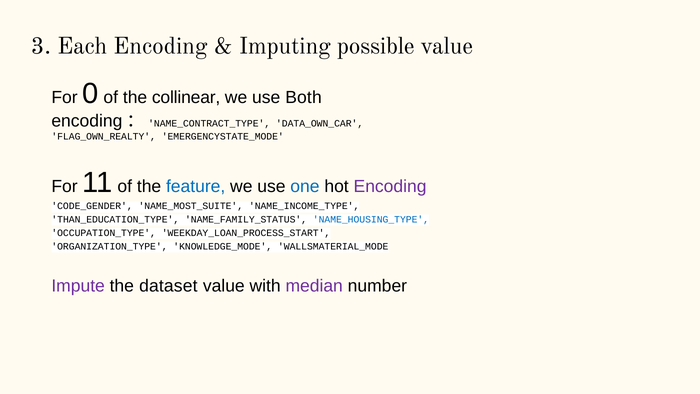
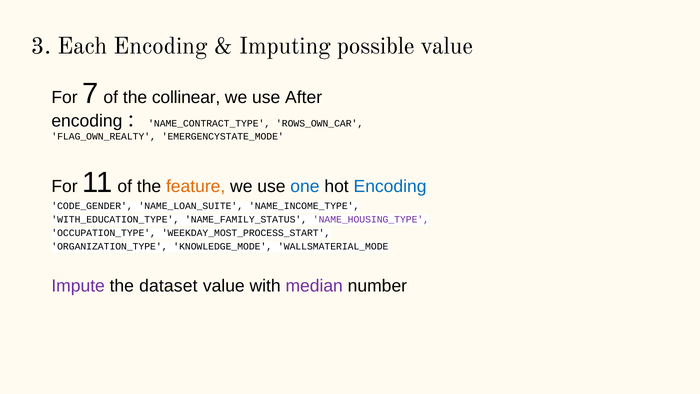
0: 0 -> 7 (91, 94)
Both: Both -> After (304, 97)
DATA_OWN_CAR: DATA_OWN_CAR -> ROWS_OWN_CAR (320, 123)
feature colour: blue -> orange (196, 186)
Encoding colour: purple -> blue (390, 186)
NAME_MOST_SUITE: NAME_MOST_SUITE -> NAME_LOAN_SUITE (191, 206)
THAN_EDUCATION_TYPE: THAN_EDUCATION_TYPE -> WITH_EDUCATION_TYPE (115, 219)
NAME_HOUSING_TYPE colour: blue -> purple (371, 219)
WEEKDAY_LOAN_PROCESS_START: WEEKDAY_LOAN_PROCESS_START -> WEEKDAY_MOST_PROCESS_START (246, 233)
